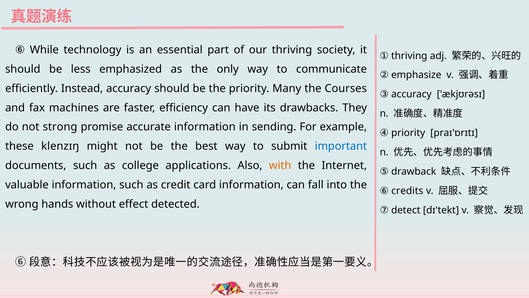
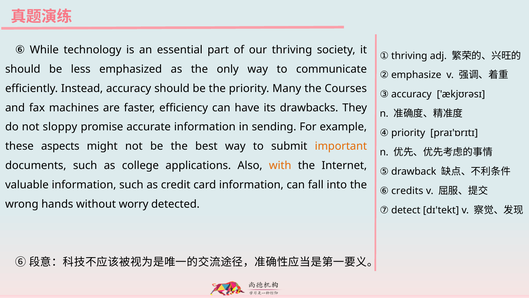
strong: strong -> sloppy (60, 127)
klenzɪŋ: klenzɪŋ -> aspects (60, 146)
important colour: blue -> orange (341, 146)
effect: effect -> worry (134, 204)
